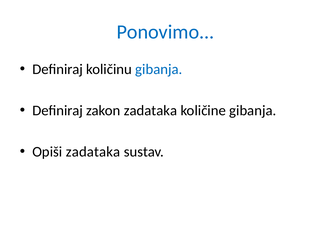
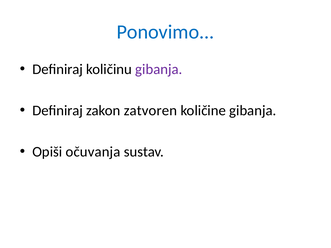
gibanja colour: blue -> purple (159, 69)
zakon zadataka: zadataka -> zatvoren (150, 111)
Opiši zadataka: zadataka -> očuvanja (93, 152)
